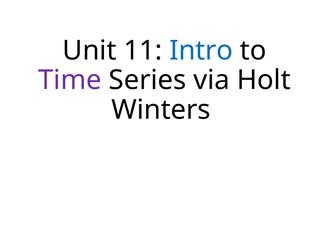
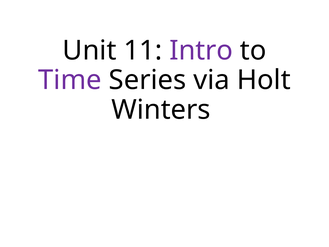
Intro colour: blue -> purple (201, 50)
